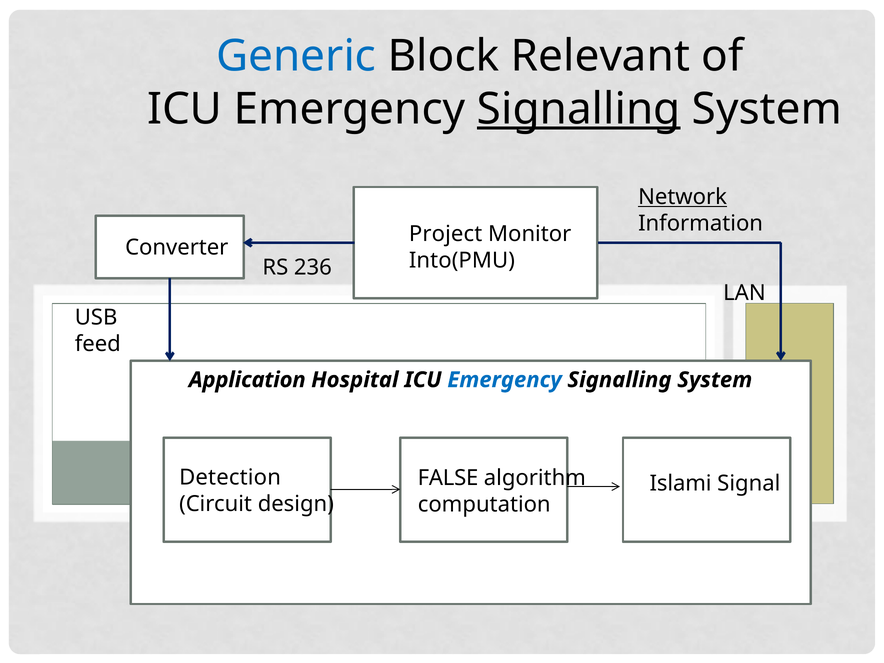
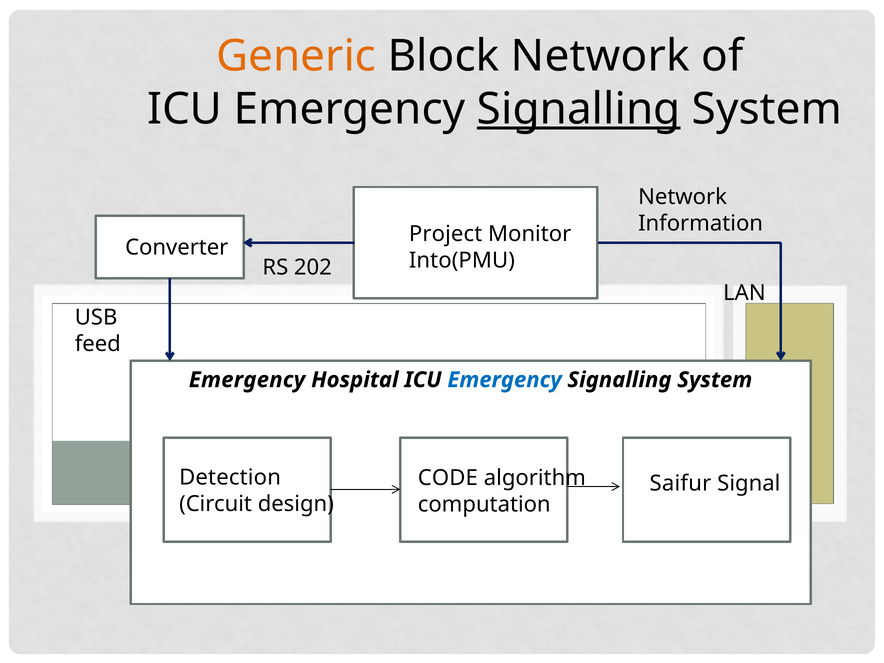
Generic colour: blue -> orange (296, 56)
Block Relevant: Relevant -> Network (600, 56)
Network underline: present -> none (683, 197)
236: 236 -> 202 (313, 267)
Application: Application -> Emergency (247, 380)
FALSE: FALSE -> CODE (448, 478)
Islami: Islami -> Saifur (680, 483)
